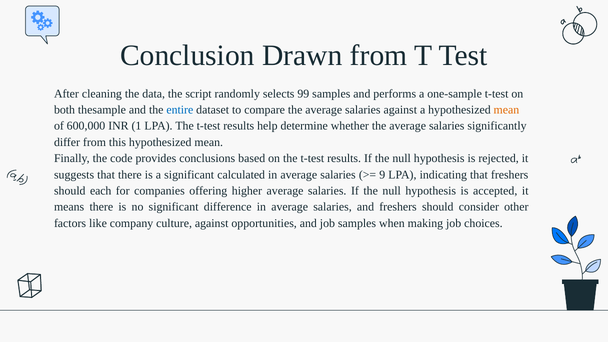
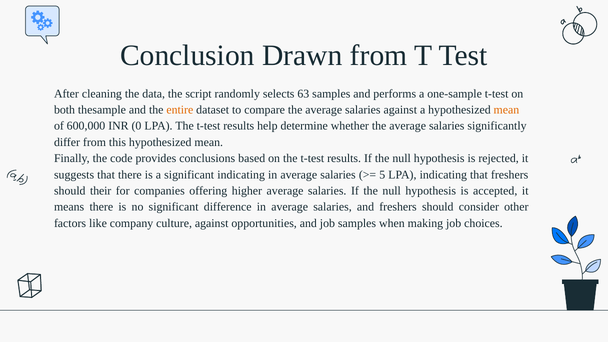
99: 99 -> 63 (303, 94)
entire colour: blue -> orange (180, 110)
1: 1 -> 0 (136, 126)
significant calculated: calculated -> indicating (241, 175)
9: 9 -> 5 (382, 175)
each: each -> their (101, 191)
